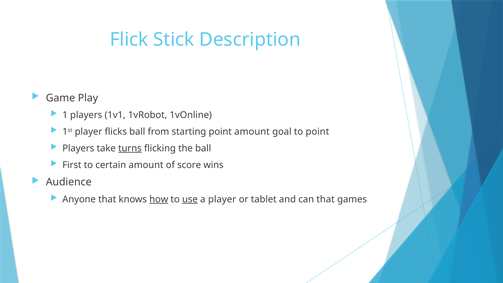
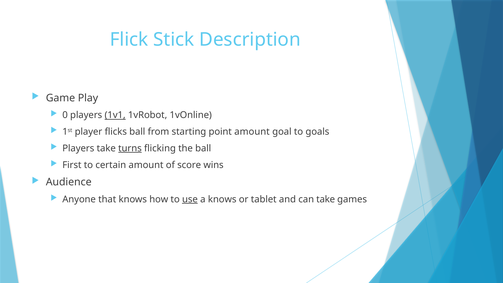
1: 1 -> 0 (65, 115)
1v1 underline: none -> present (115, 115)
to point: point -> goals (317, 132)
how underline: present -> none (159, 199)
a player: player -> knows (222, 199)
can that: that -> take (326, 199)
